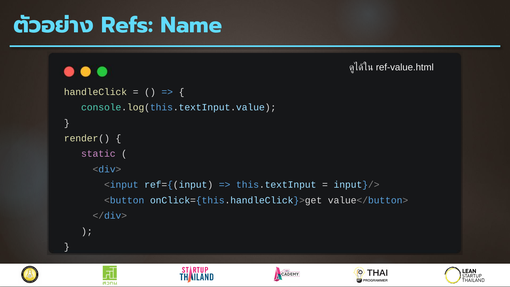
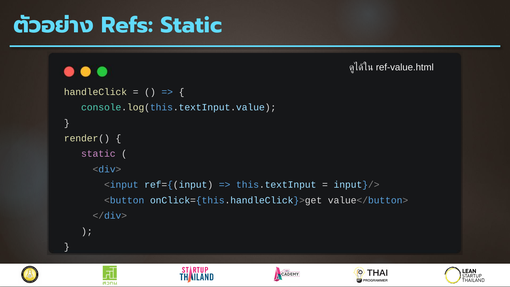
Refs Name: Name -> Static (191, 25)
